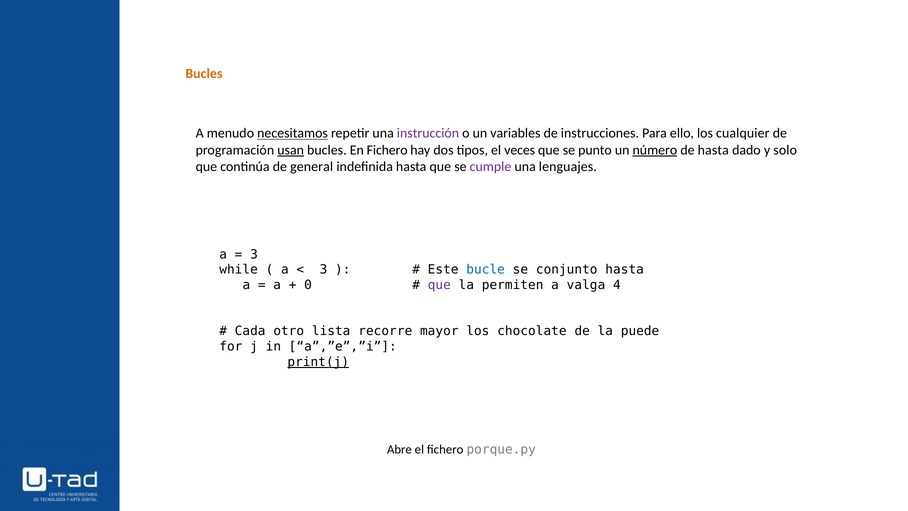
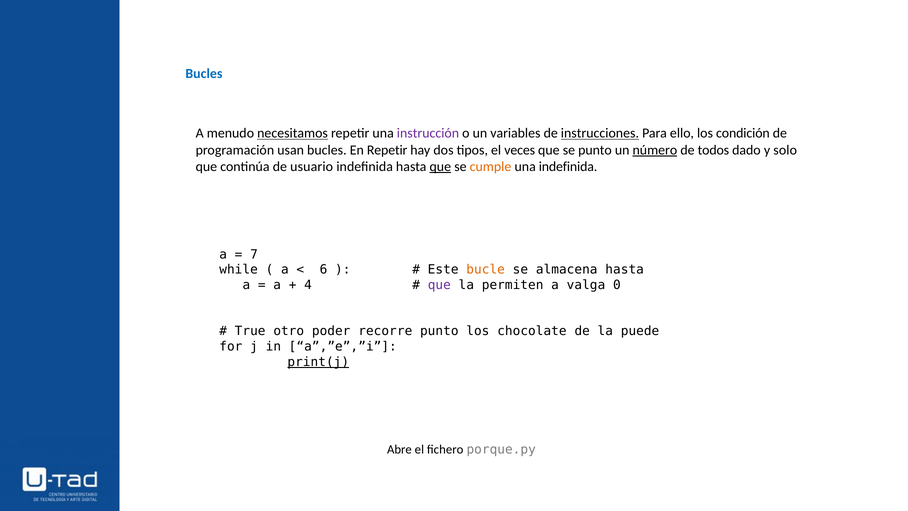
Bucles colour: orange -> blue (204, 73)
instrucciones underline: none -> present (600, 133)
cualquier: cualquier -> condición (743, 133)
usan underline: present -> none (291, 150)
En Fichero: Fichero -> Repetir (387, 150)
de hasta: hasta -> todos (713, 150)
general: general -> usuario (312, 167)
que underline: none -> present (440, 167)
cumple colour: purple -> orange (490, 167)
una lenguajes: lenguajes -> indefinida (568, 167)
3: 3 -> 7 (254, 254)
3: 3 -> 6 (324, 270)
bucle colour: blue -> orange (486, 270)
conjunto: conjunto -> almacena (567, 270)
0: 0 -> 4 (308, 285)
4: 4 -> 0 (617, 285)
Cada: Cada -> True (250, 331)
lista: lista -> poder (331, 331)
recorre mayor: mayor -> punto (439, 331)
